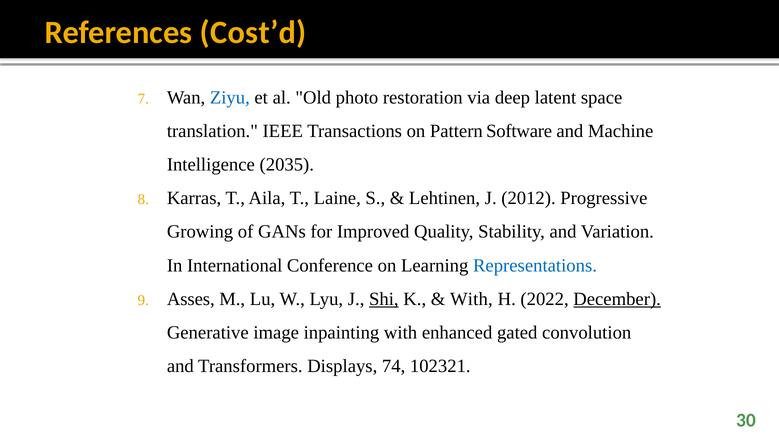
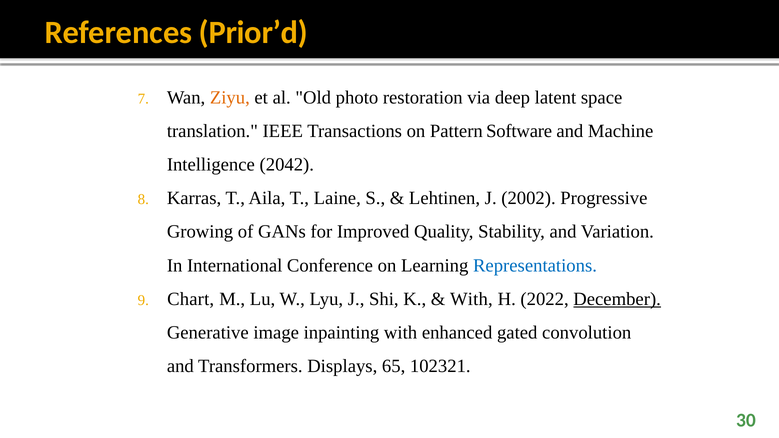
Cost’d: Cost’d -> Prior’d (253, 32)
Ziyu colour: blue -> orange (230, 98)
2035: 2035 -> 2042 (287, 165)
2012: 2012 -> 2002 (529, 198)
Asses: Asses -> Chart (191, 299)
Shi underline: present -> none (384, 299)
74: 74 -> 65 (394, 366)
